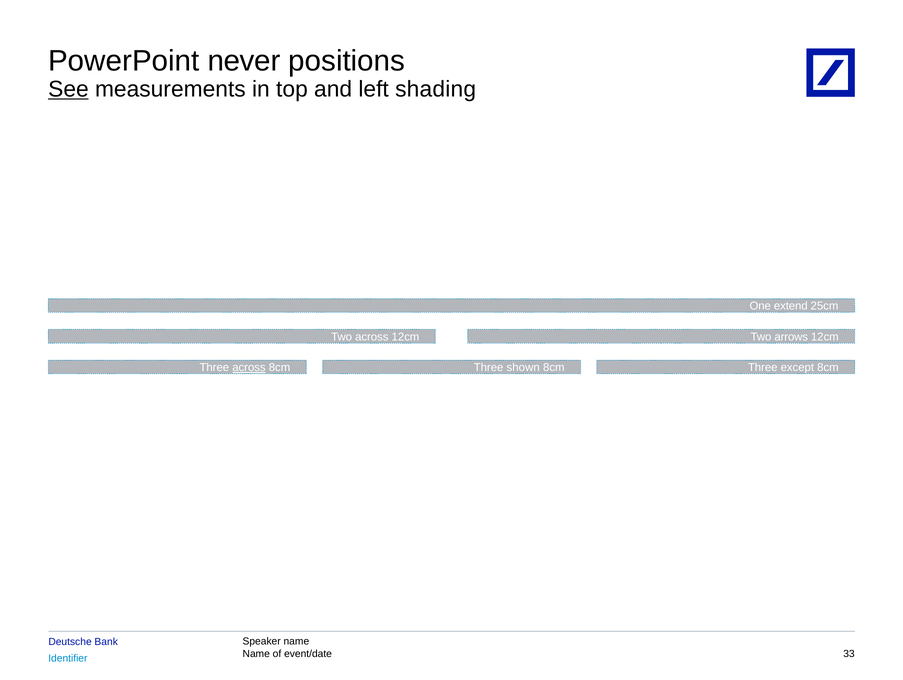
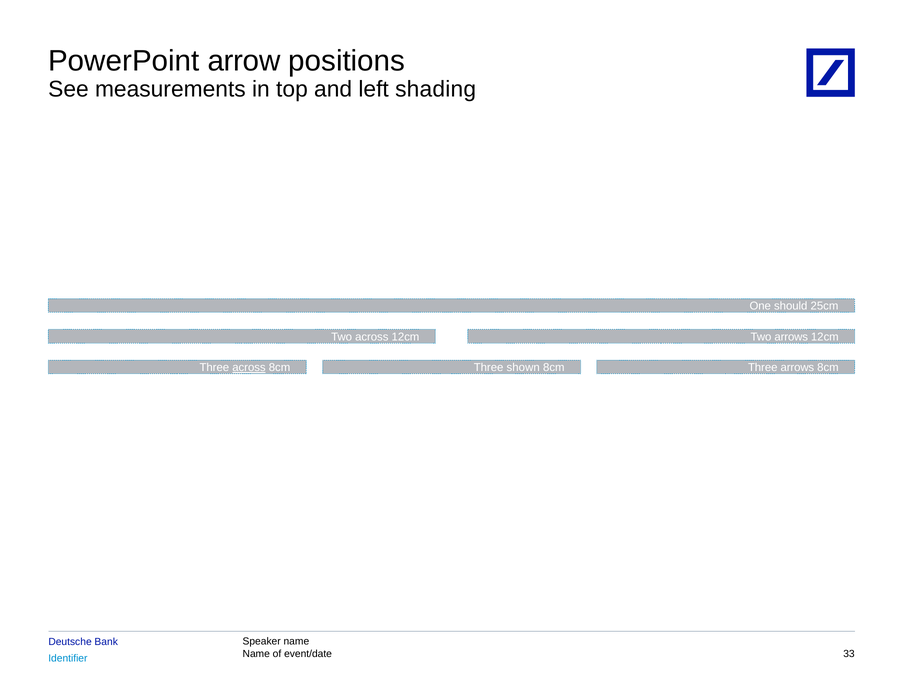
never: never -> arrow (244, 61)
See underline: present -> none (68, 89)
extend: extend -> should (791, 306)
Three except: except -> arrows (797, 367)
